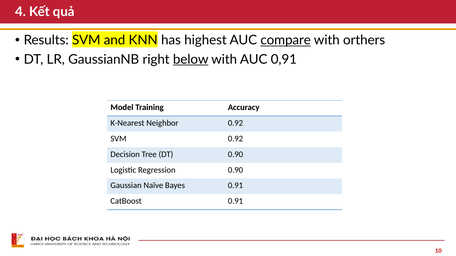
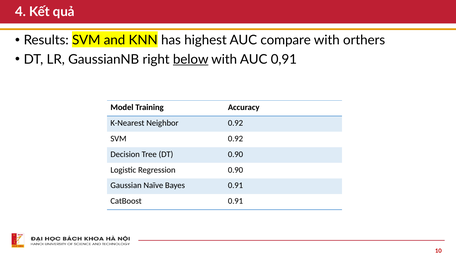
compare underline: present -> none (286, 40)
